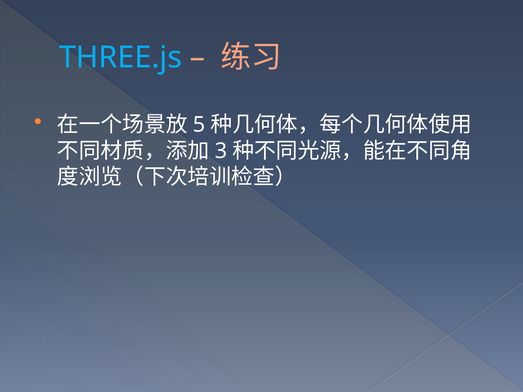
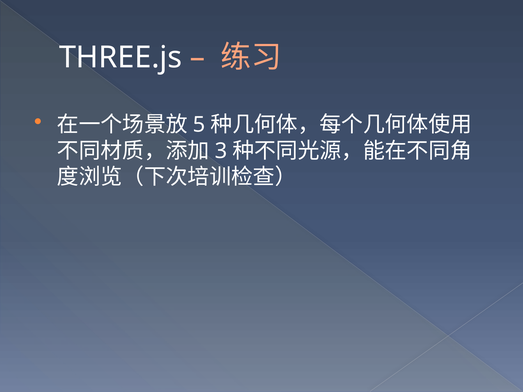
THREE.js colour: light blue -> white (121, 57)
